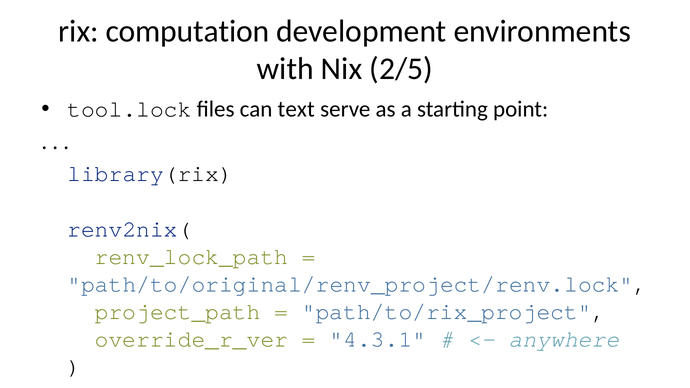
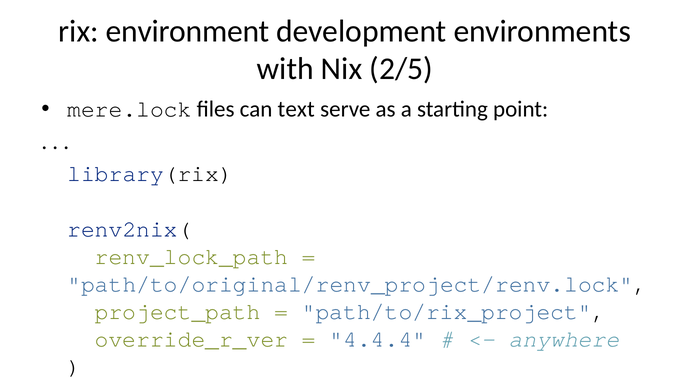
computation: computation -> environment (188, 31)
tool.lock: tool.lock -> mere.lock (129, 109)
4.3.1: 4.3.1 -> 4.4.4 (378, 339)
